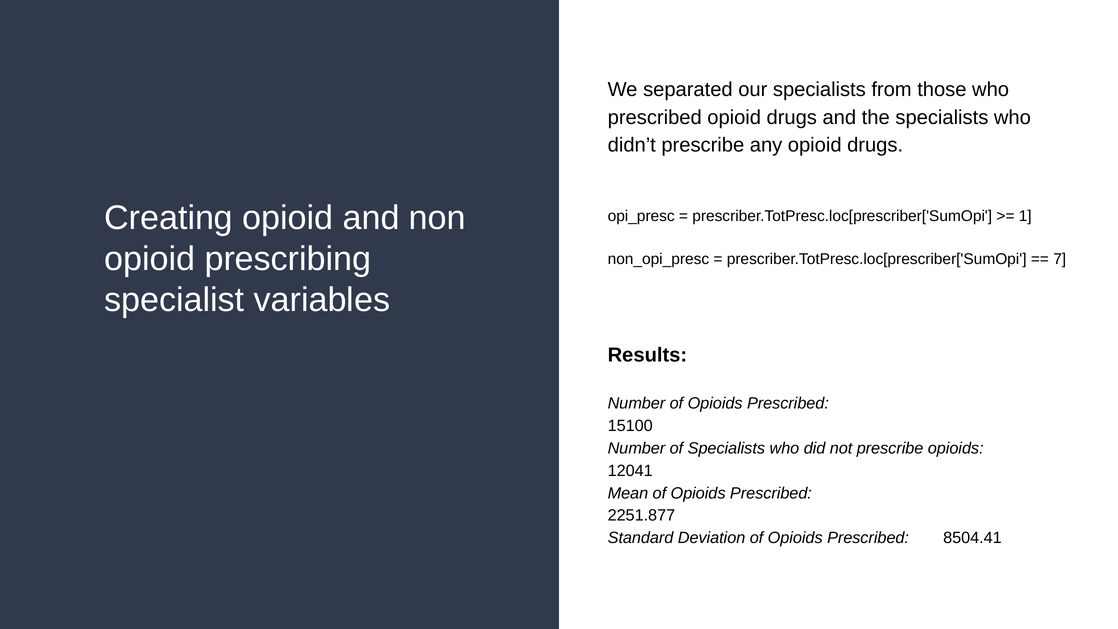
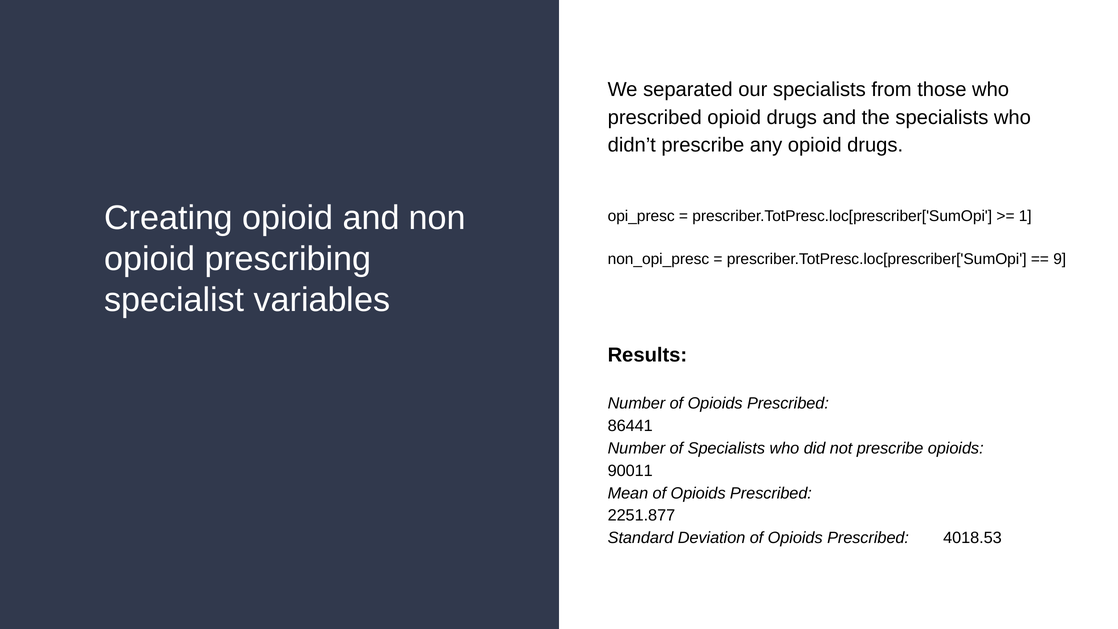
7: 7 -> 9 (1060, 259)
15100: 15100 -> 86441 (630, 426)
12041: 12041 -> 90011 (630, 471)
8504.41: 8504.41 -> 4018.53 (972, 538)
